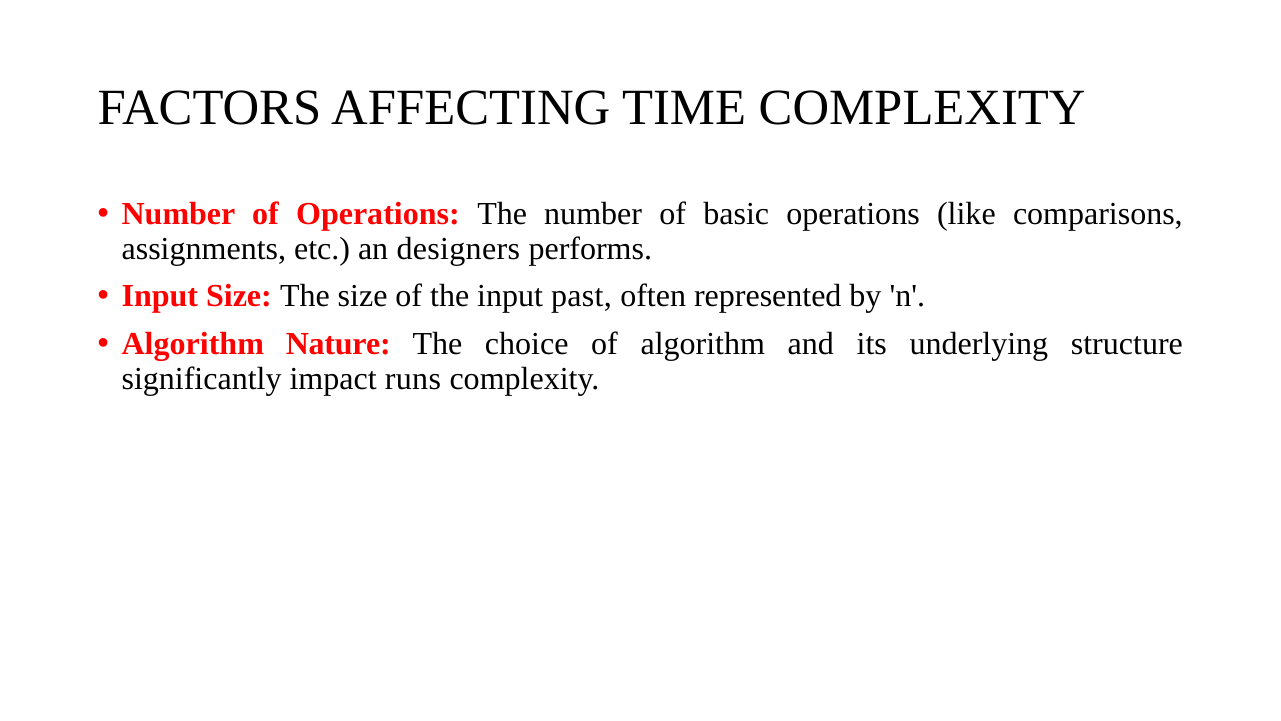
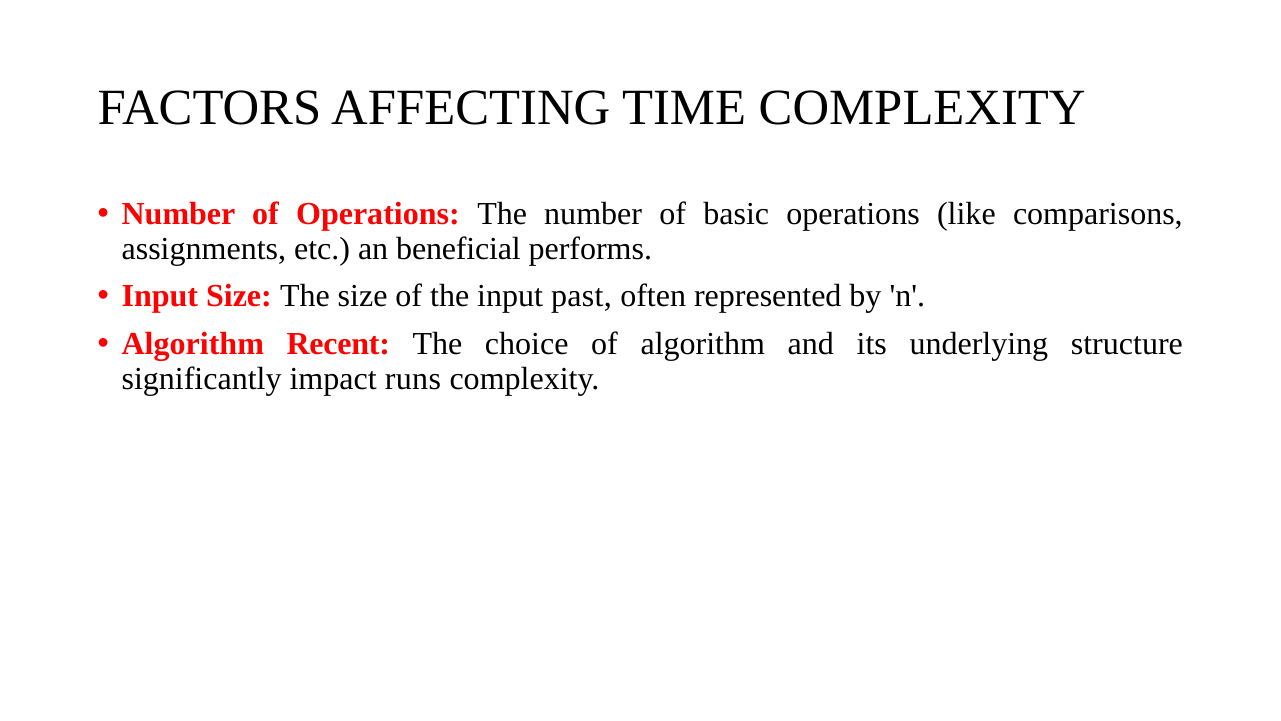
designers: designers -> beneficial (459, 248)
Nature: Nature -> Recent (338, 344)
